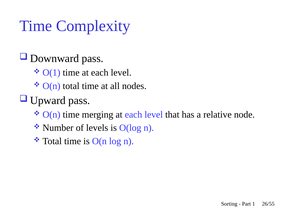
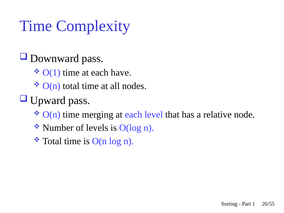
time at each level: level -> have (121, 73)
